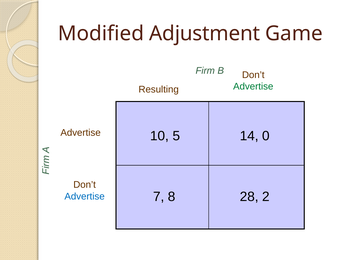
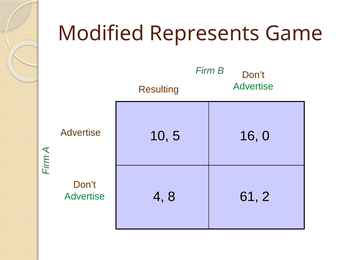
Adjustment: Adjustment -> Represents (205, 34)
14: 14 -> 16 (249, 136)
7: 7 -> 4 (159, 197)
28: 28 -> 61 (249, 197)
Advertise colour: blue -> green (85, 197)
